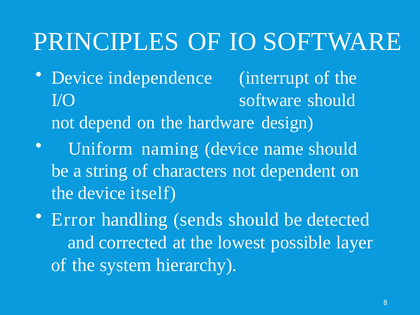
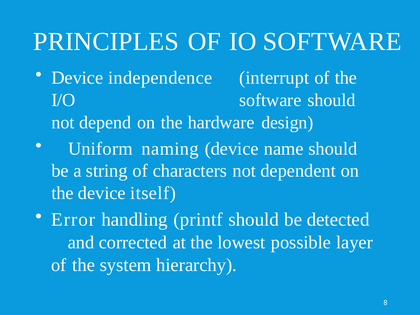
sends: sends -> printf (198, 220)
